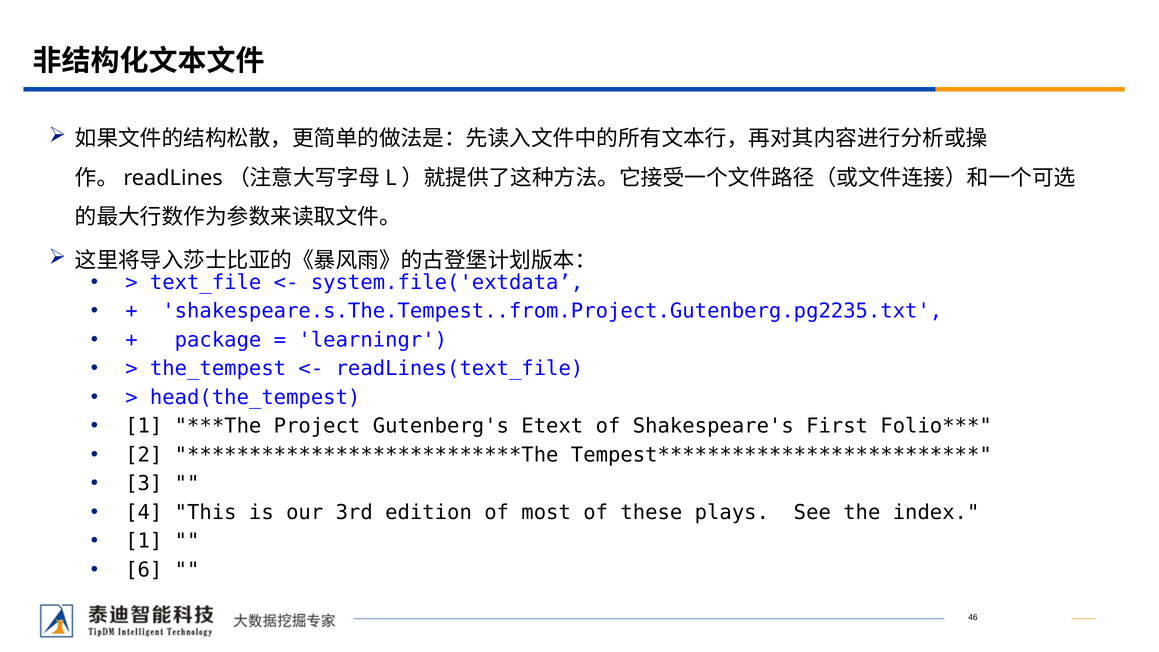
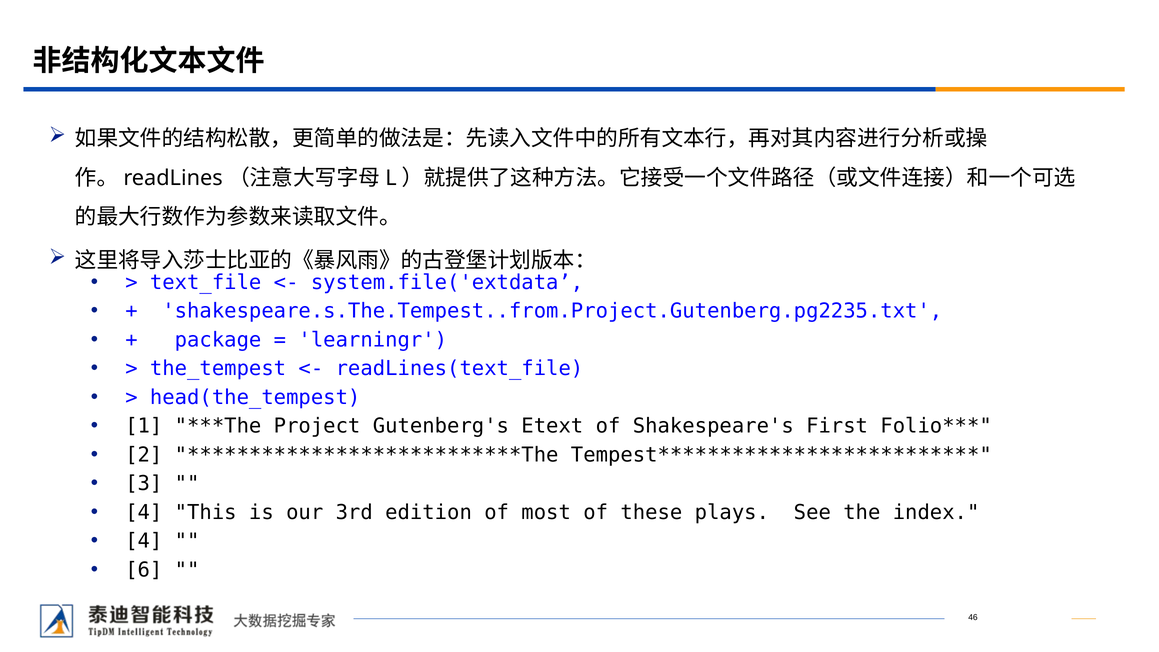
1: 1 -> 4 (144, 541)
